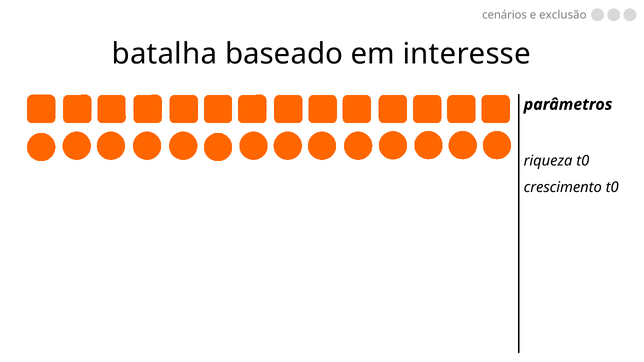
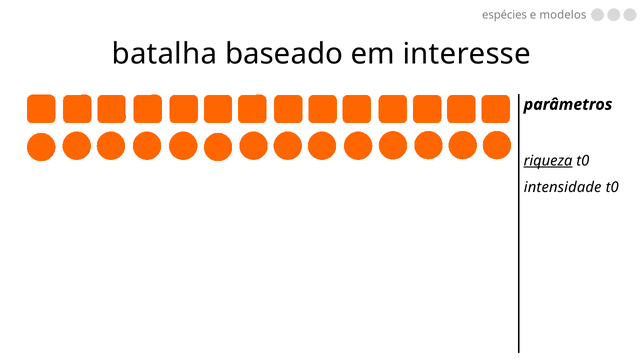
cenários: cenários -> espécies (505, 15)
exclusão: exclusão -> modelos (563, 15)
riqueza underline: none -> present (548, 161)
crescimento: crescimento -> intensidade (563, 187)
